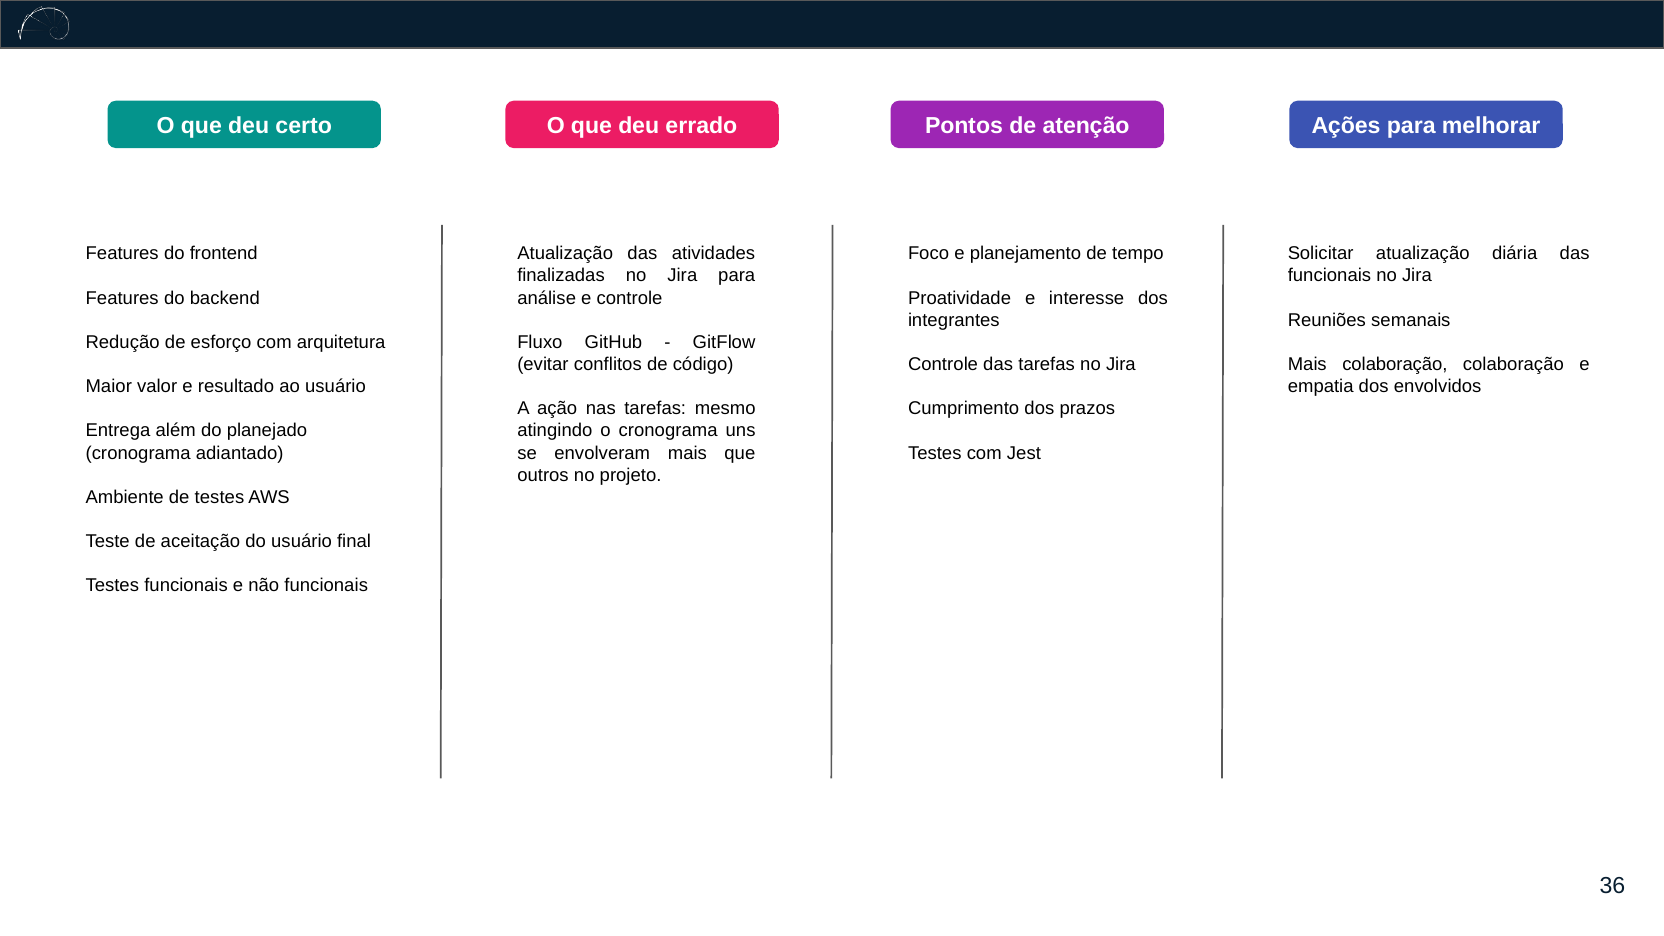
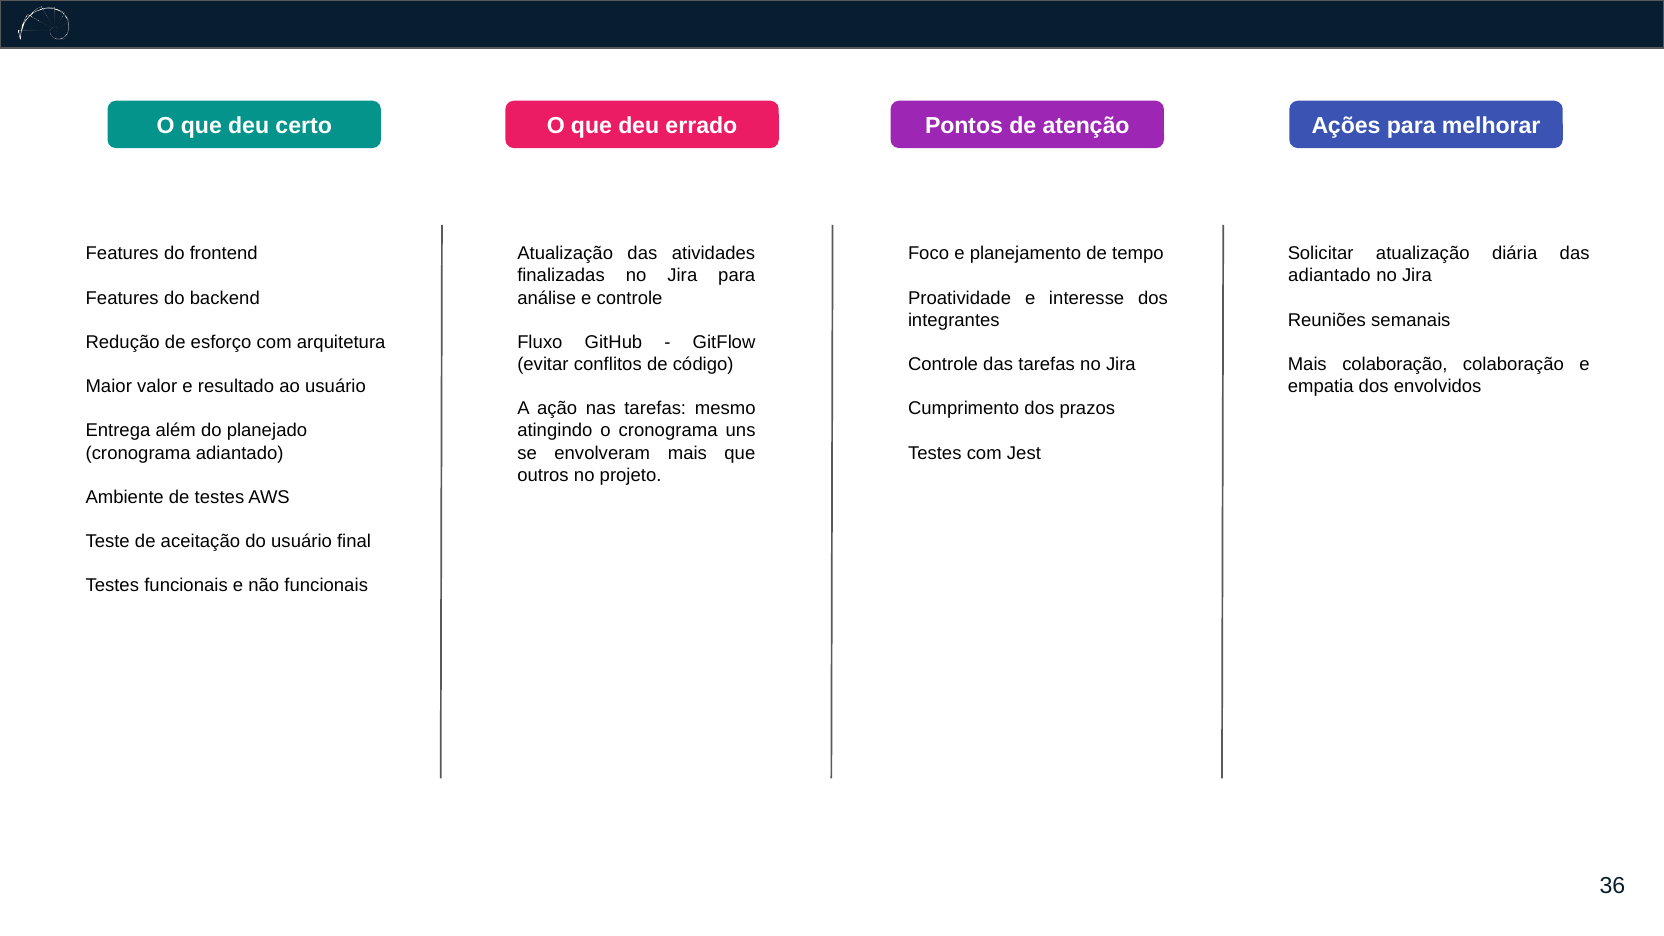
funcionais: funcionais -> adiantado (1329, 276)
